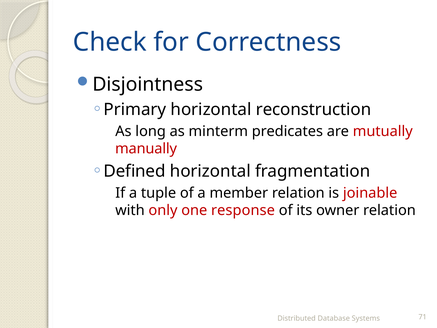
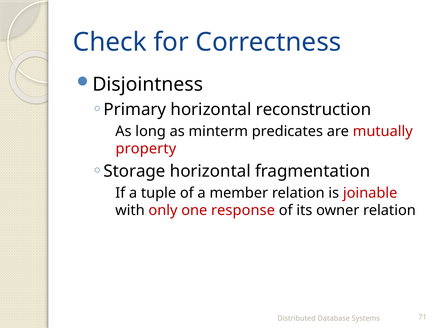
manually: manually -> property (146, 149)
Defined: Defined -> Storage (135, 171)
